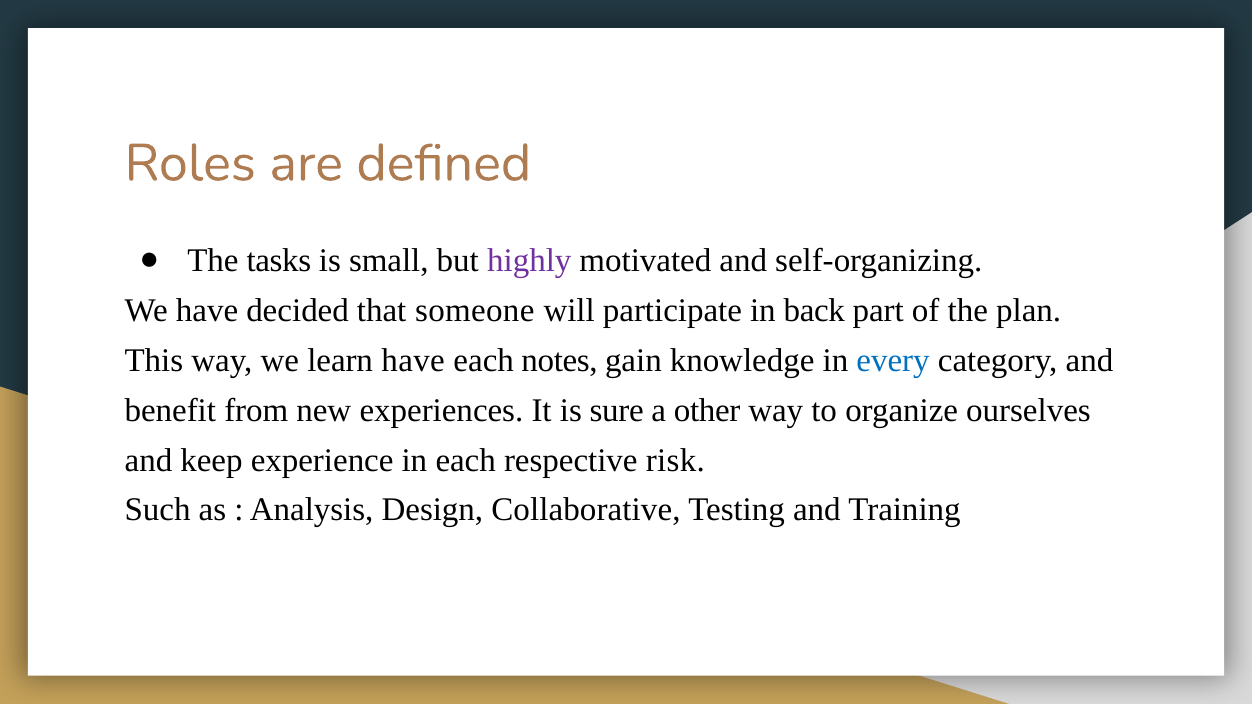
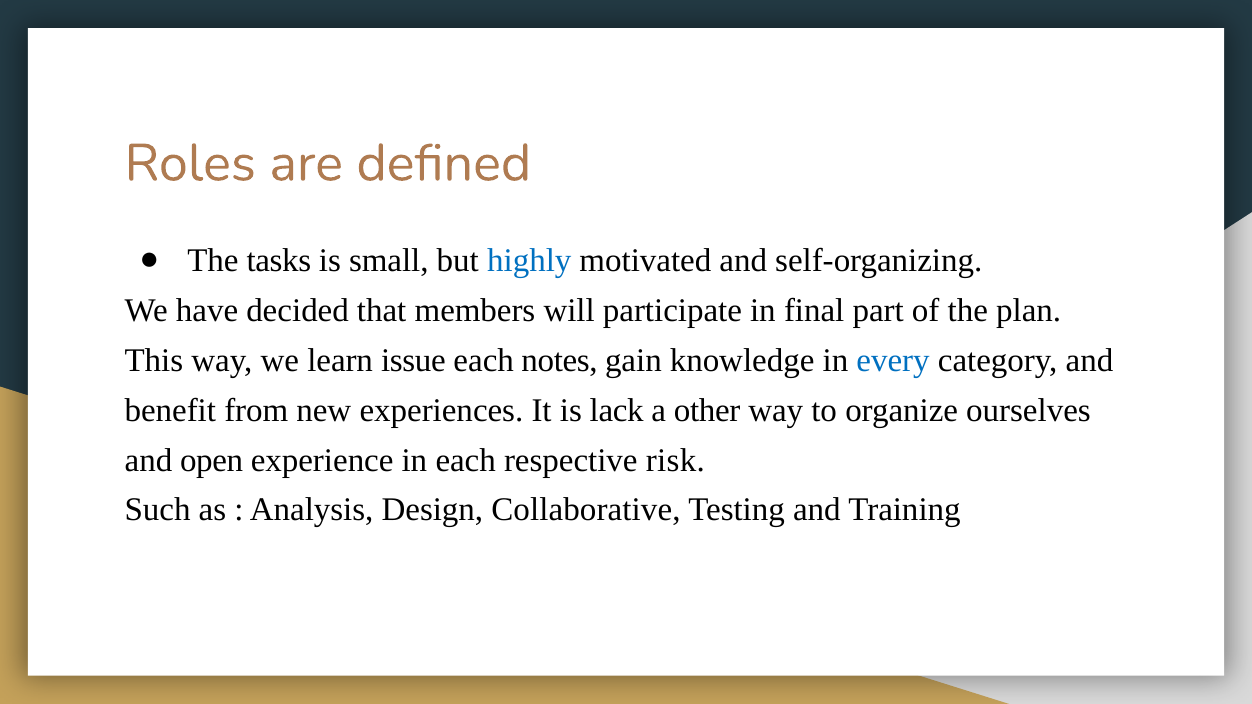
highly colour: purple -> blue (529, 261)
someone: someone -> members (475, 311)
back: back -> final (814, 311)
learn have: have -> issue (413, 361)
sure: sure -> lack (617, 411)
keep: keep -> open (212, 460)
